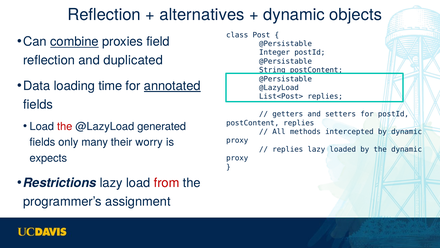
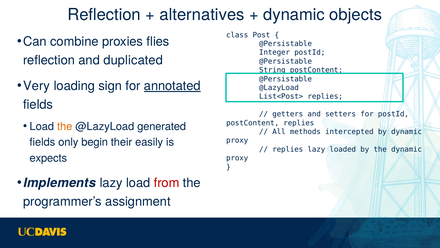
combine underline: present -> none (74, 42)
field: field -> flies (158, 42)
Data: Data -> Very (37, 86)
time: time -> sign (110, 86)
the colour: red -> orange (65, 126)
many: many -> begin (95, 142)
worry: worry -> easily (149, 142)
Restrictions: Restrictions -> Implements (60, 183)
